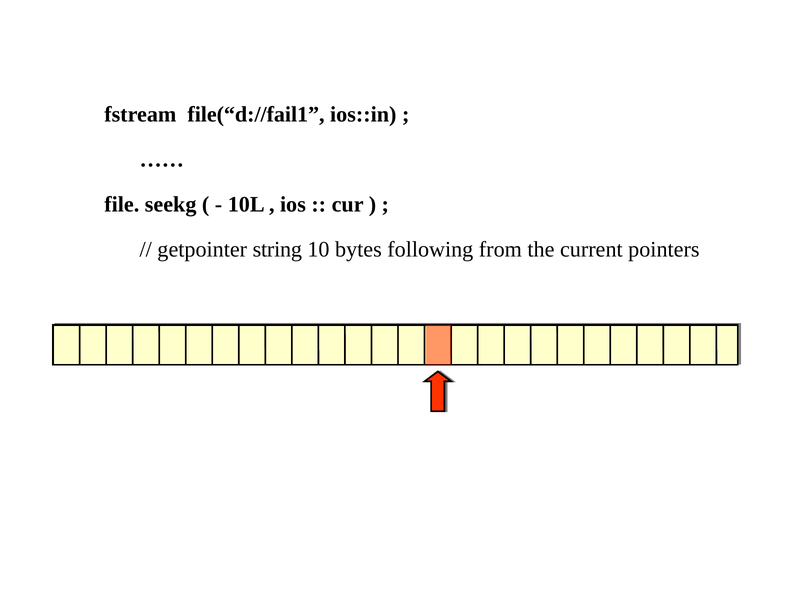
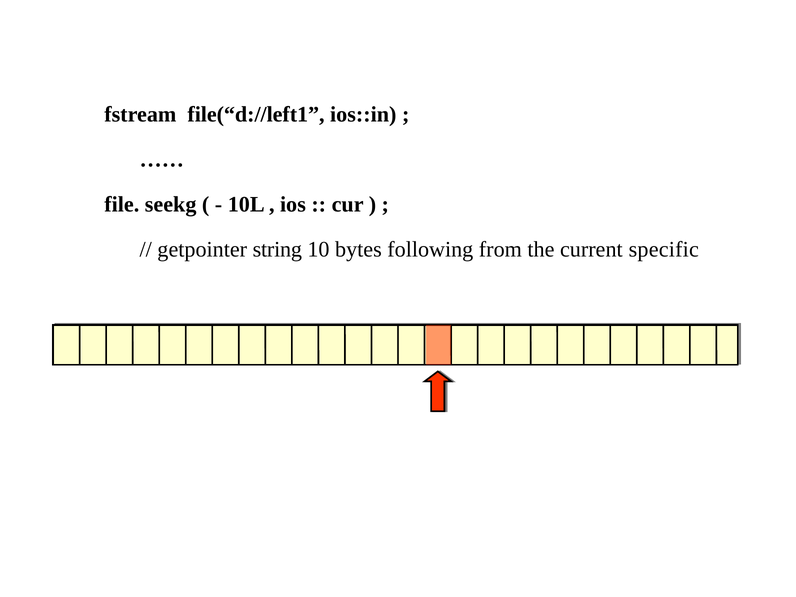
file(“d://fail1: file(“d://fail1 -> file(“d://left1 (256, 114)
pointers: pointers -> specific (664, 250)
